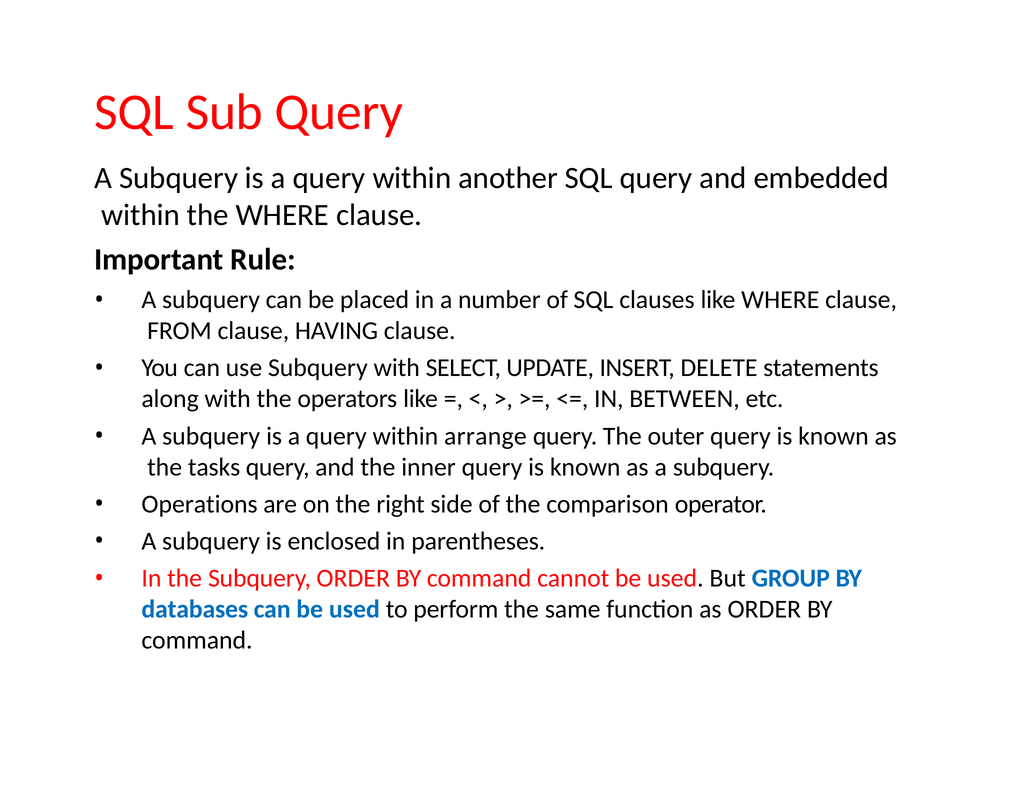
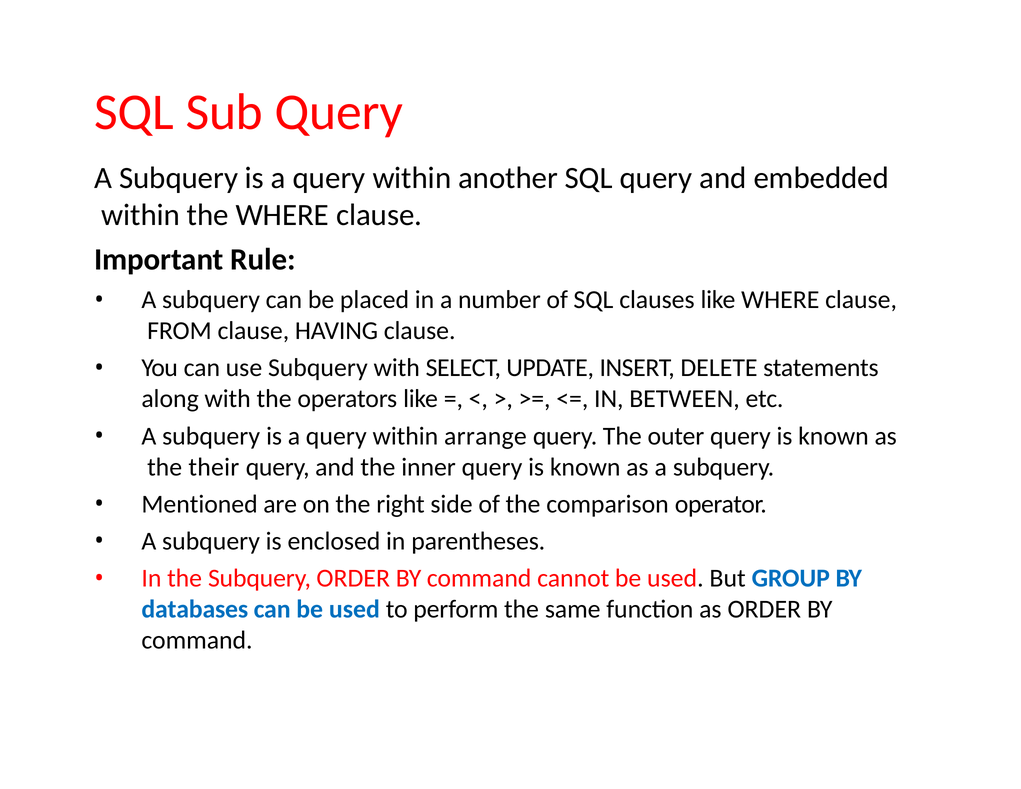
tasks: tasks -> their (214, 467)
Operations: Operations -> Mentioned (200, 504)
